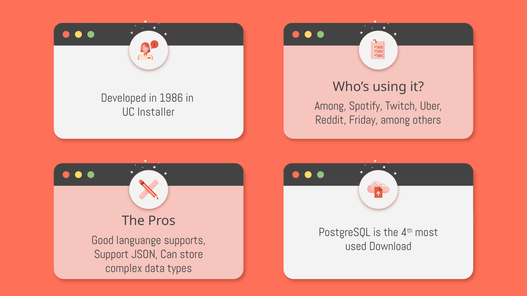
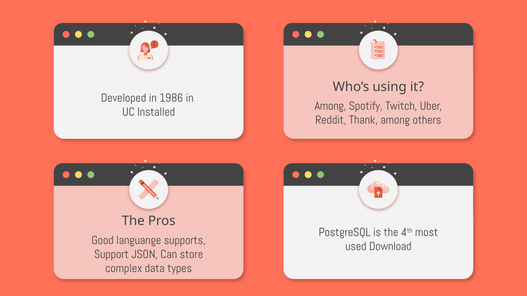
Installer: Installer -> Installed (156, 112)
Friday: Friday -> Thank (363, 120)
